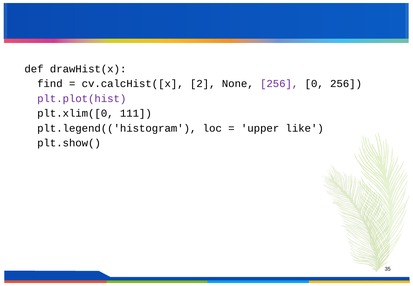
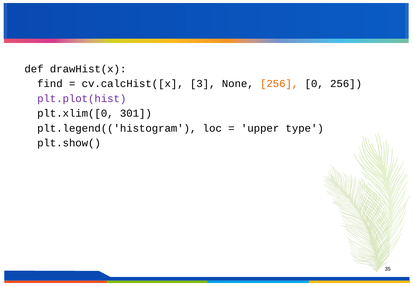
2: 2 -> 3 (203, 84)
256 colour: purple -> orange (279, 84)
111: 111 -> 301 (136, 113)
like: like -> type (305, 128)
